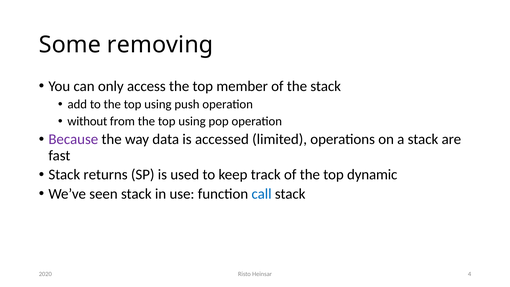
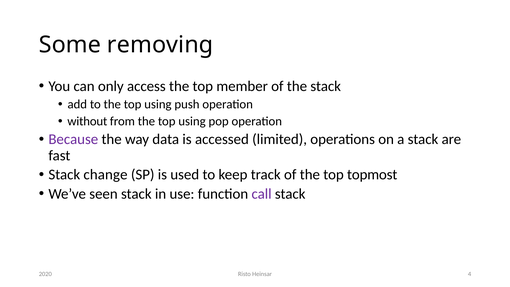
returns: returns -> change (105, 175)
dynamic: dynamic -> topmost (372, 175)
call colour: blue -> purple (262, 194)
